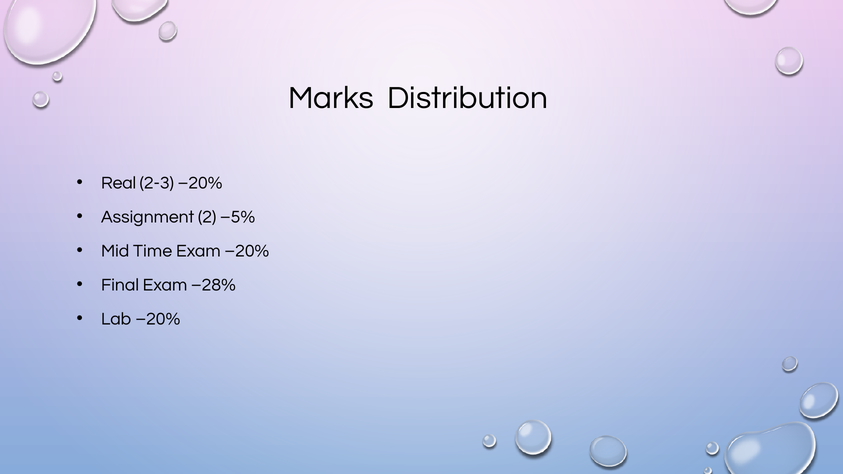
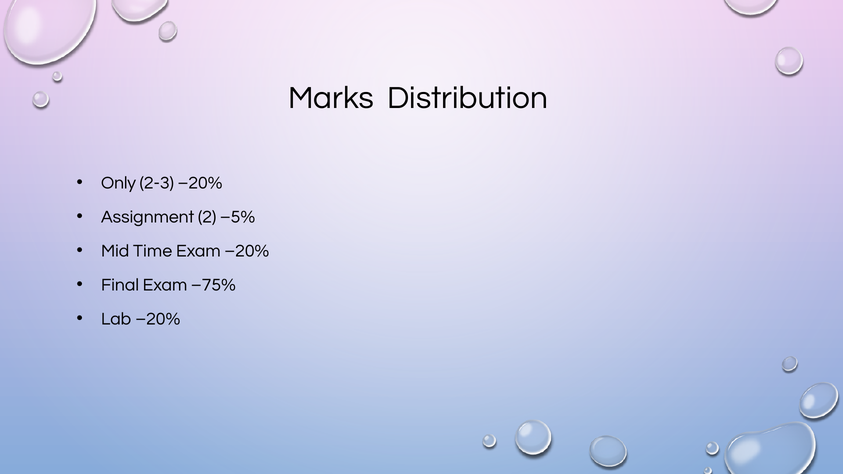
Real: Real -> Only (119, 183)
–28%: –28% -> –75% (213, 285)
